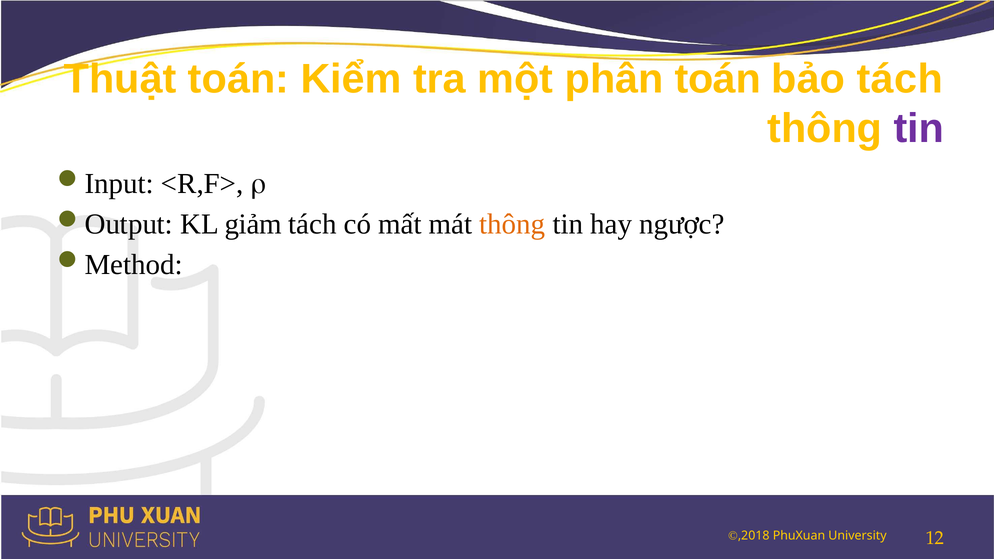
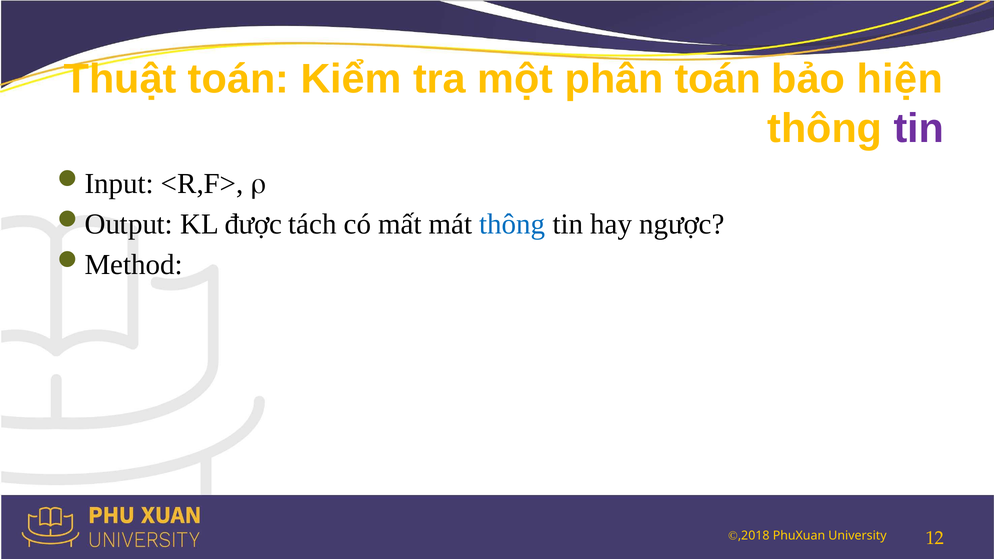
bảo tách: tách -> hiện (900, 79)
giảm: giảm -> được (253, 224)
thông colour: orange -> blue (512, 224)
